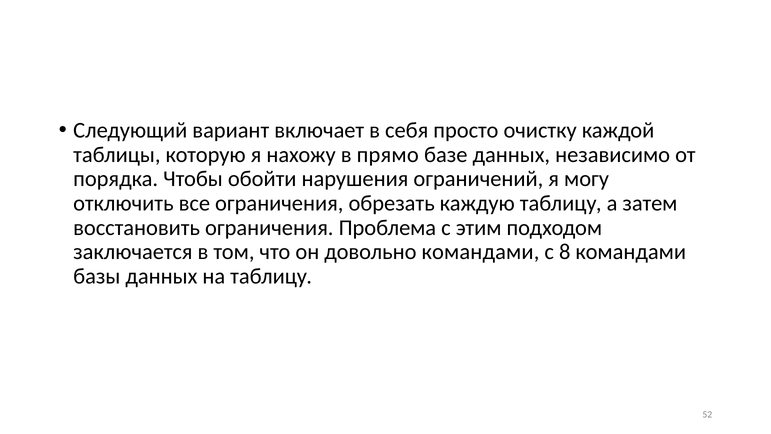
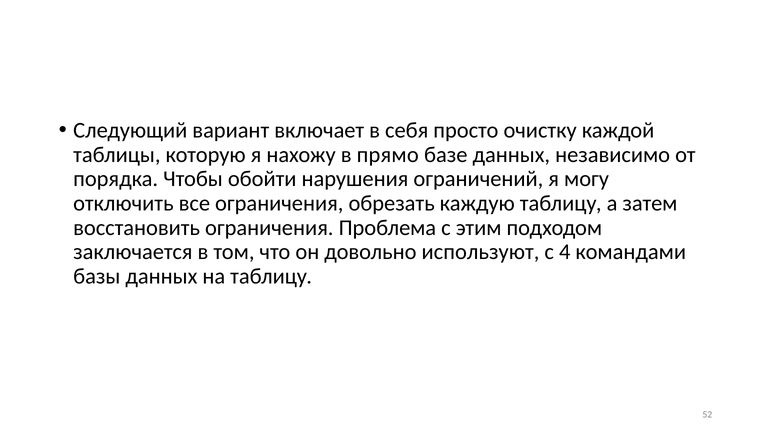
довольно командами: командами -> используют (480, 252)
8: 8 -> 4 (565, 252)
